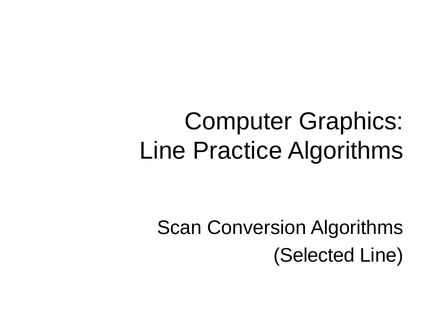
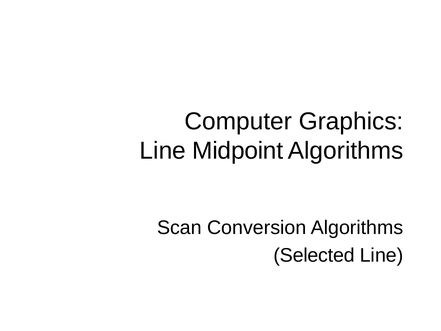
Practice: Practice -> Midpoint (238, 151)
